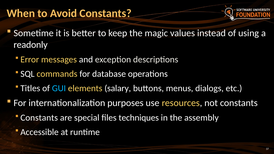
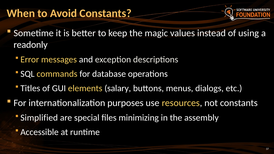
GUI colour: light blue -> white (59, 88)
Constants: Constants -> Simplified (39, 118)
techniques: techniques -> minimizing (139, 118)
